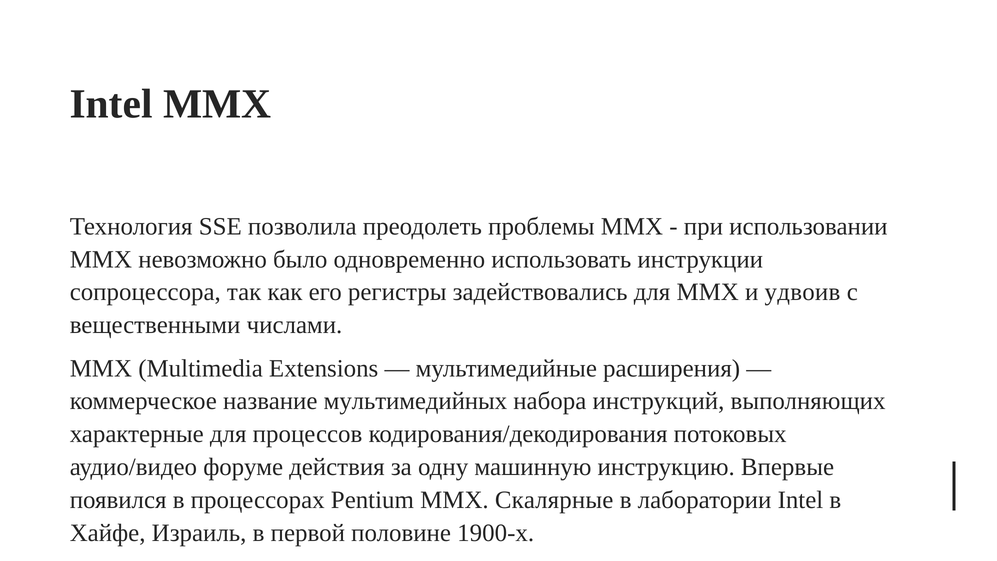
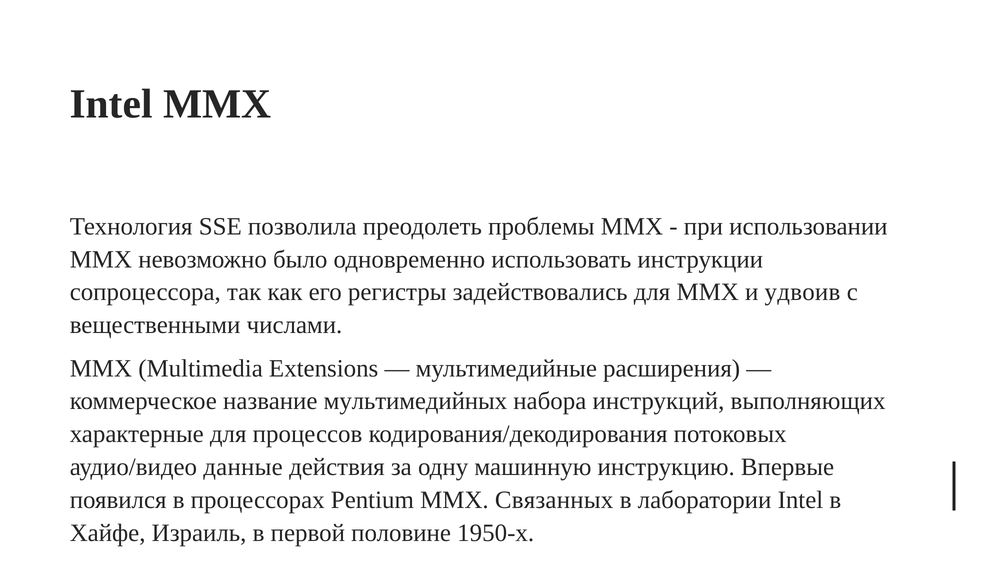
форуме: форуме -> данные (243, 467)
Скалярные: Скалярные -> Связанных (554, 500)
1900-х: 1900-х -> 1950-х (496, 533)
